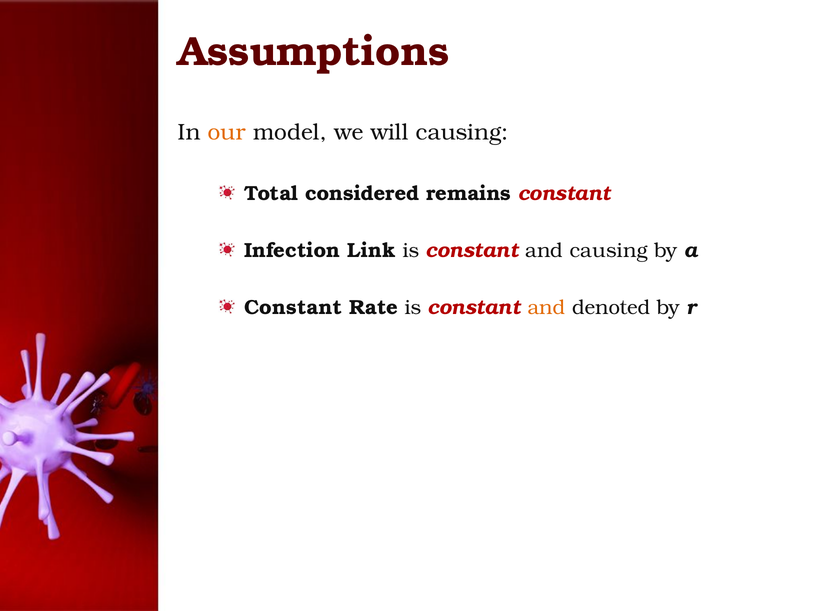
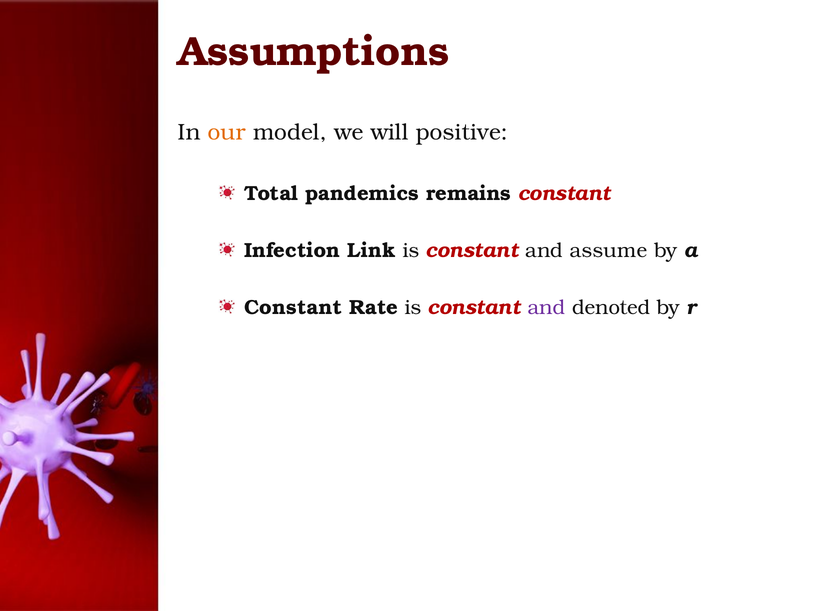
will causing: causing -> positive (462, 132)
considered: considered -> pandemics (362, 194)
and causing: causing -> assume (609, 250)
and colour: orange -> purple (547, 307)
